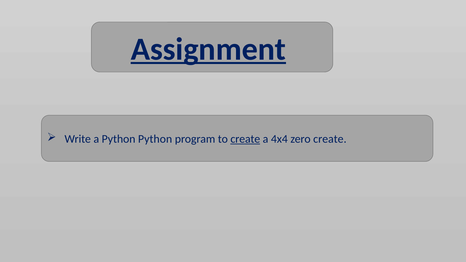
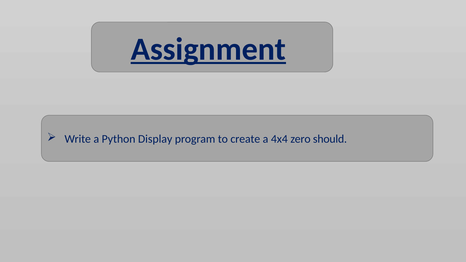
Python Python: Python -> Display (155, 139)
create underline: present -> none (245, 139)
zero create: create -> should (330, 139)
